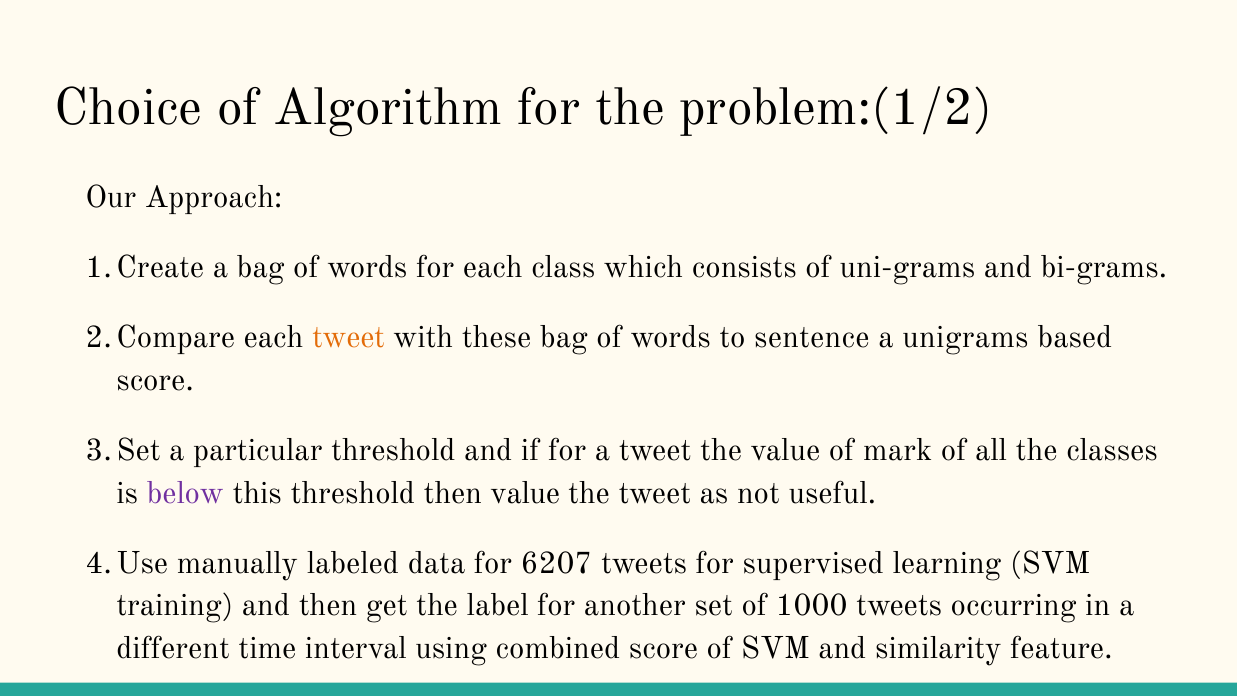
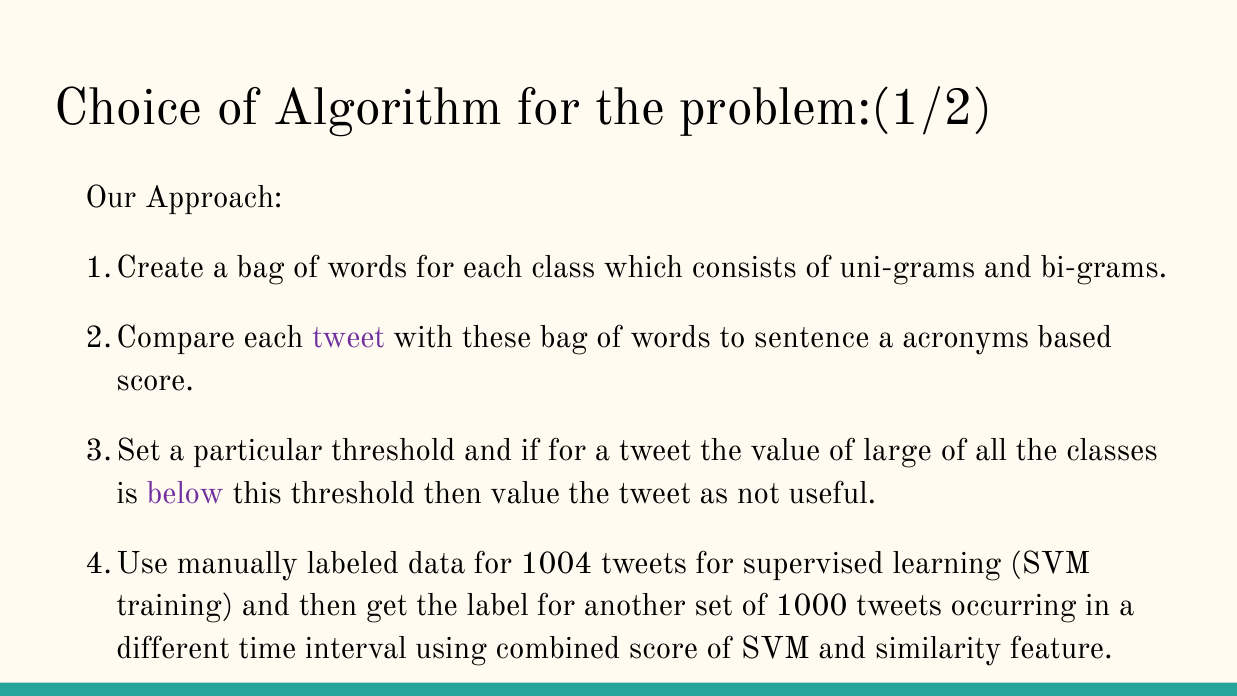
tweet colour: orange -> purple (349, 337)
unigrams: unigrams -> acronyms (966, 337)
mark: mark -> large (898, 450)
6207: 6207 -> 1004 (557, 563)
